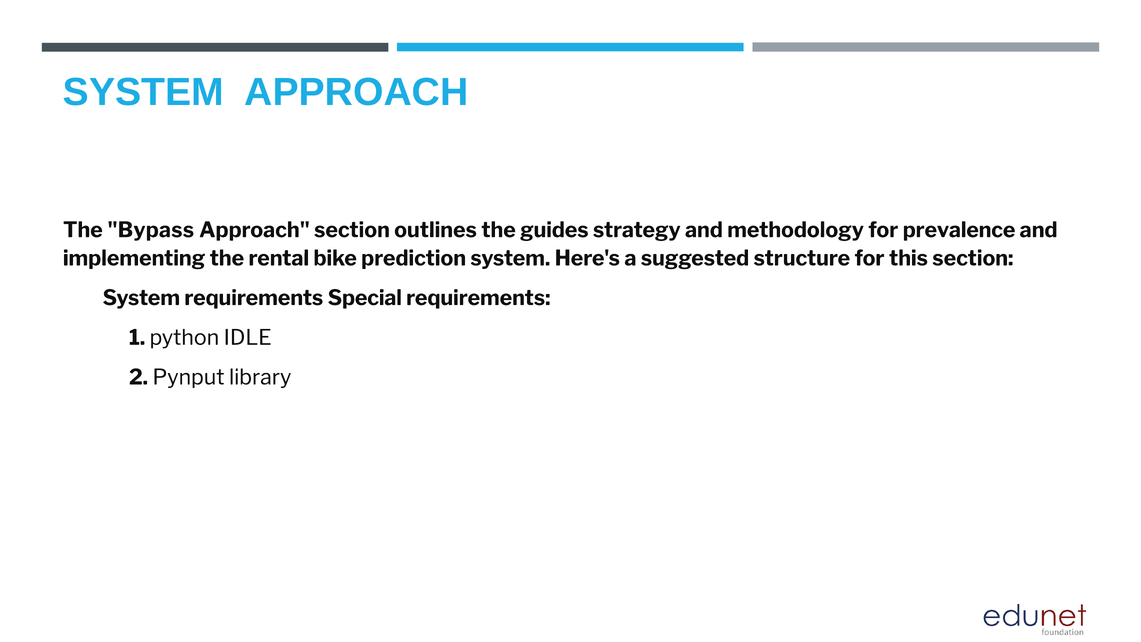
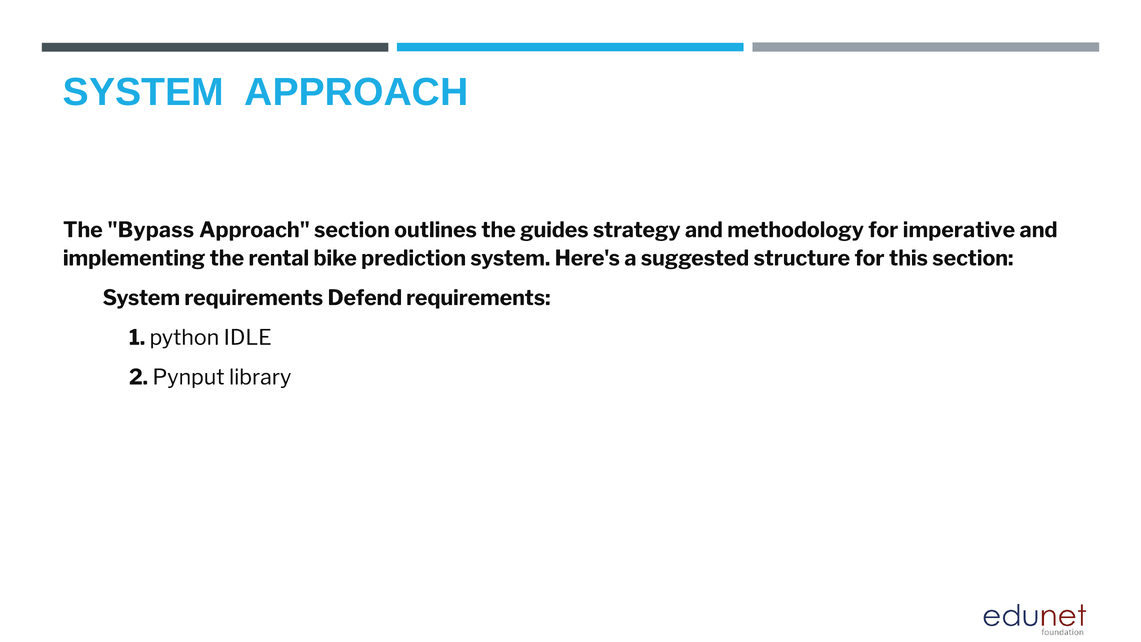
prevalence: prevalence -> imperative (959, 230)
Special: Special -> Defend (365, 298)
